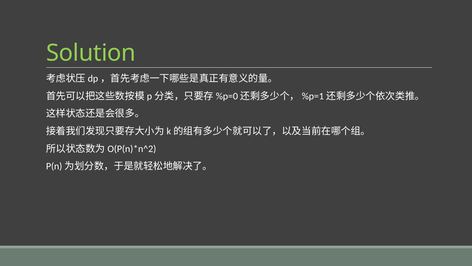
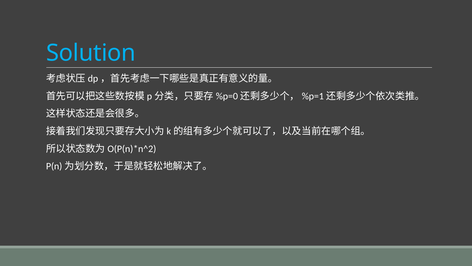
Solution colour: light green -> light blue (91, 53)
